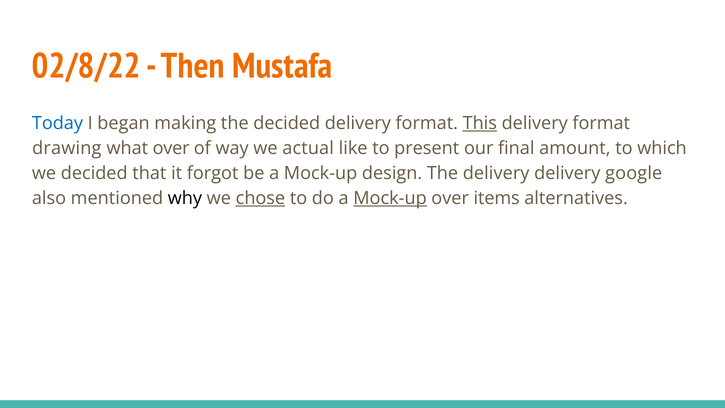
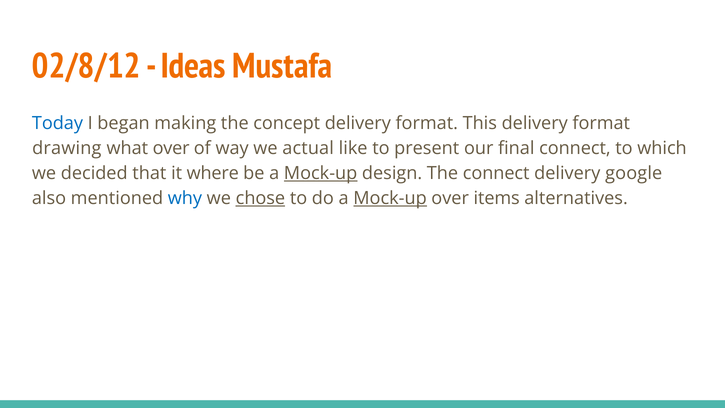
02/8/22: 02/8/22 -> 02/8/12 (86, 66)
Then: Then -> Ideas (193, 66)
the decided: decided -> concept (287, 123)
This underline: present -> none (480, 123)
final amount: amount -> connect (575, 148)
forgot: forgot -> where (213, 173)
Mock-up underline: none -> present (321, 173)
The delivery: delivery -> connect (496, 173)
why colour: black -> blue (185, 198)
